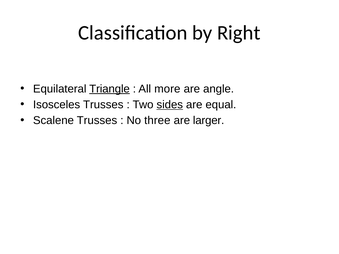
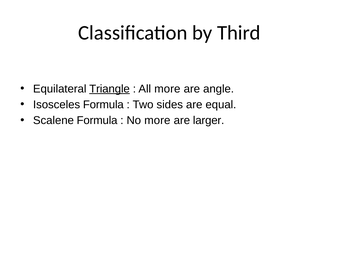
Right: Right -> Third (239, 33)
Isosceles Trusses: Trusses -> Formula (103, 105)
sides underline: present -> none (170, 105)
Scalene Trusses: Trusses -> Formula (97, 121)
No three: three -> more (157, 121)
